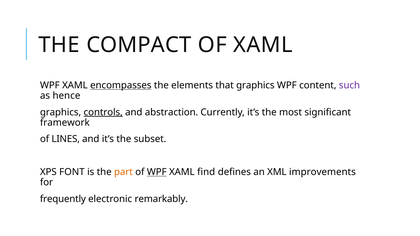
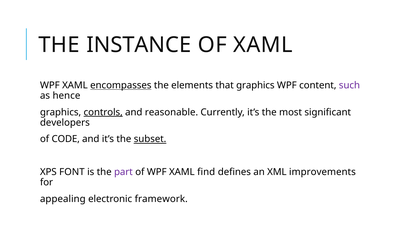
COMPACT: COMPACT -> INSTANCE (139, 45)
abstraction: abstraction -> reasonable (171, 112)
framework: framework -> developers (65, 123)
LINES: LINES -> CODE (66, 139)
subset underline: none -> present (150, 139)
part colour: orange -> purple (123, 172)
WPF underline: present -> none (157, 172)
frequently: frequently -> appealing (63, 199)
remarkably: remarkably -> framework (161, 199)
